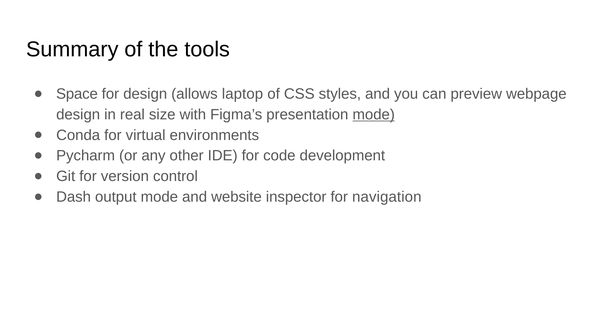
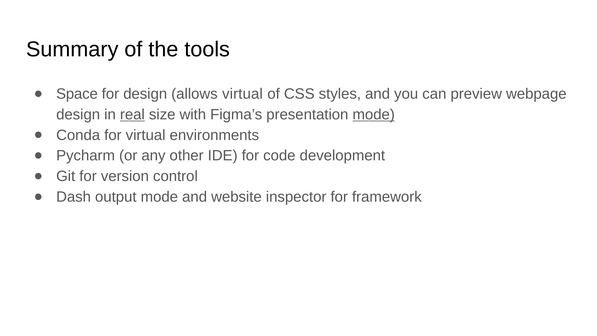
allows laptop: laptop -> virtual (242, 94)
real underline: none -> present (132, 114)
navigation: navigation -> framework (387, 197)
